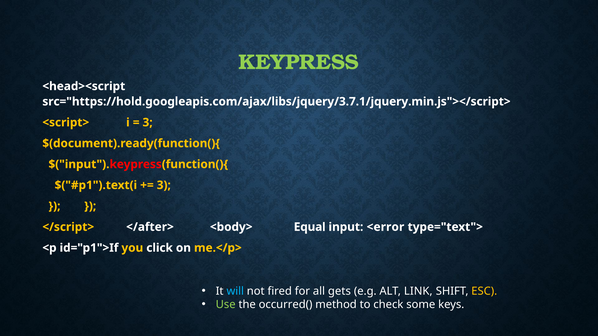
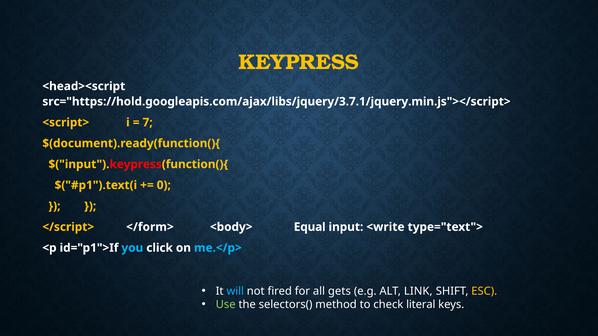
KEYPRESS colour: light green -> yellow (299, 62)
3: 3 -> 7 (148, 123)
3: 3 -> 0 (164, 185)
</after>: </after> -> </form> (150, 227)
<error: <error -> <write (385, 227)
you colour: yellow -> light blue (132, 248)
me.</p> colour: yellow -> light blue (218, 248)
occurred(: occurred( -> selectors( (286, 305)
some: some -> literal (421, 305)
